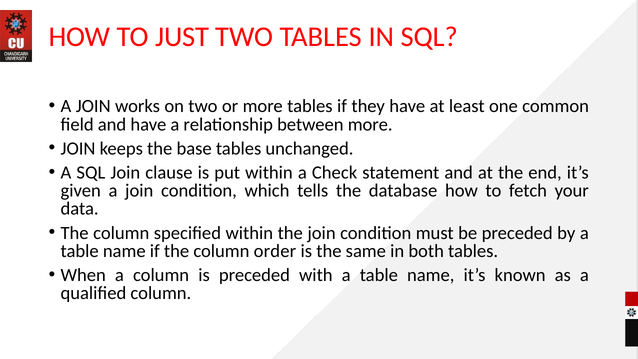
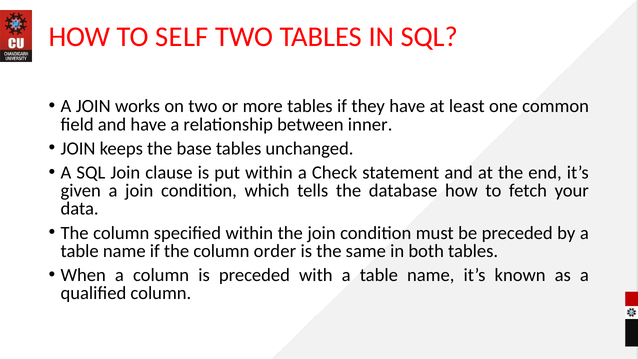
JUST: JUST -> SELF (182, 37)
between more: more -> inner (370, 124)
